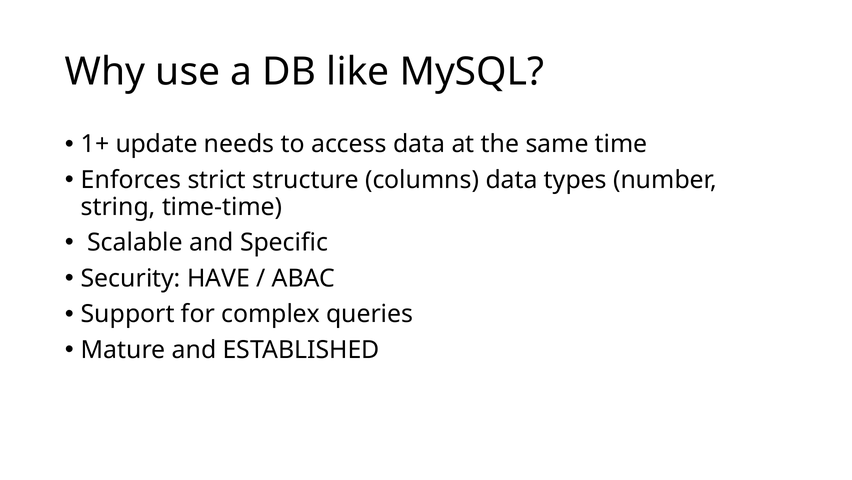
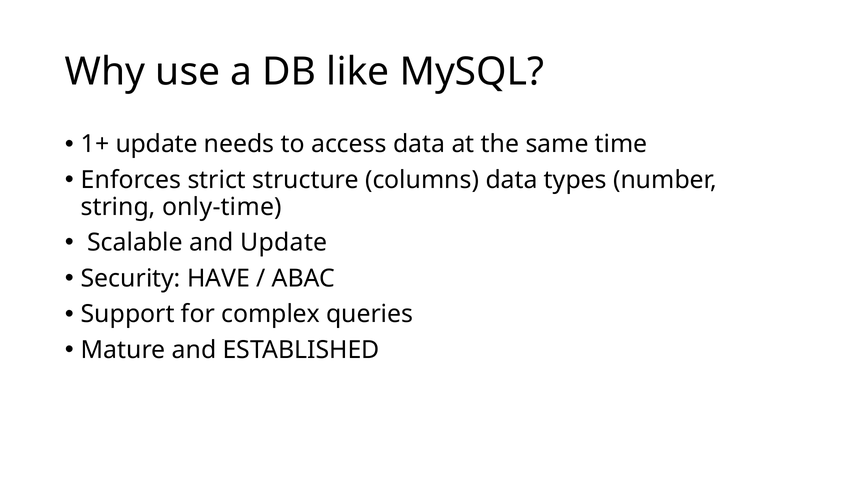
time-time: time-time -> only-time (222, 207)
and Specific: Specific -> Update (284, 242)
